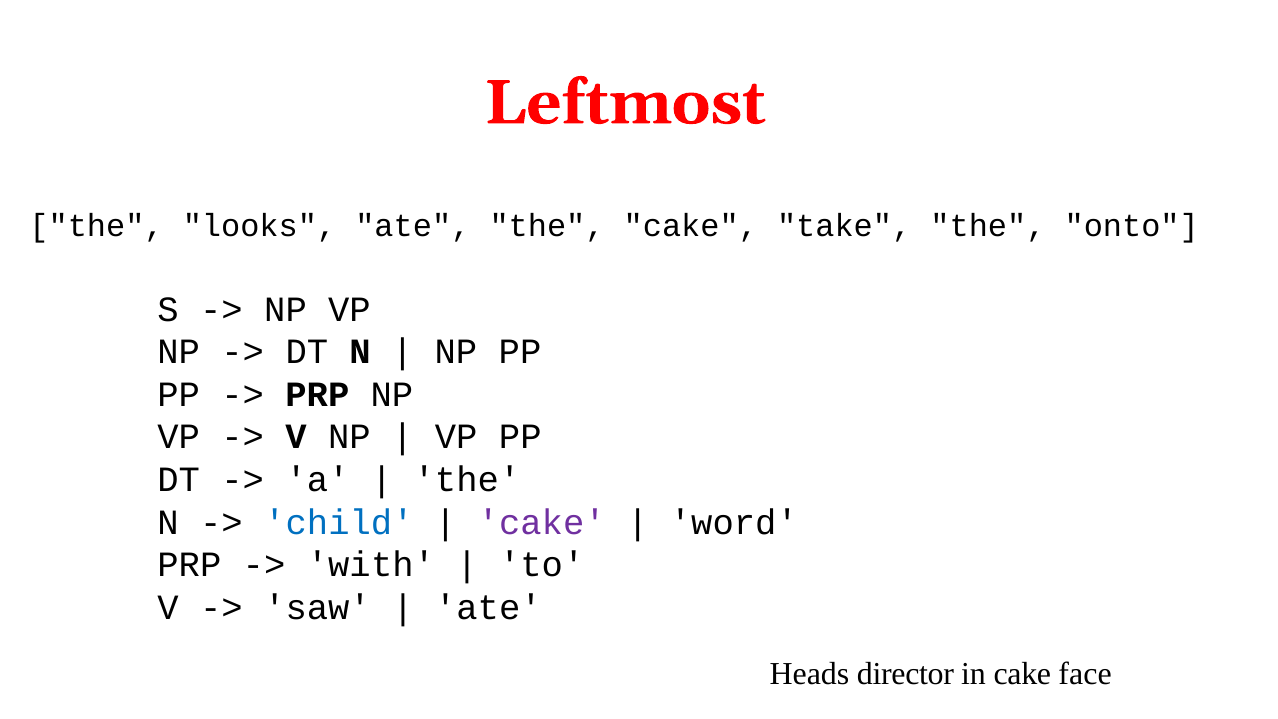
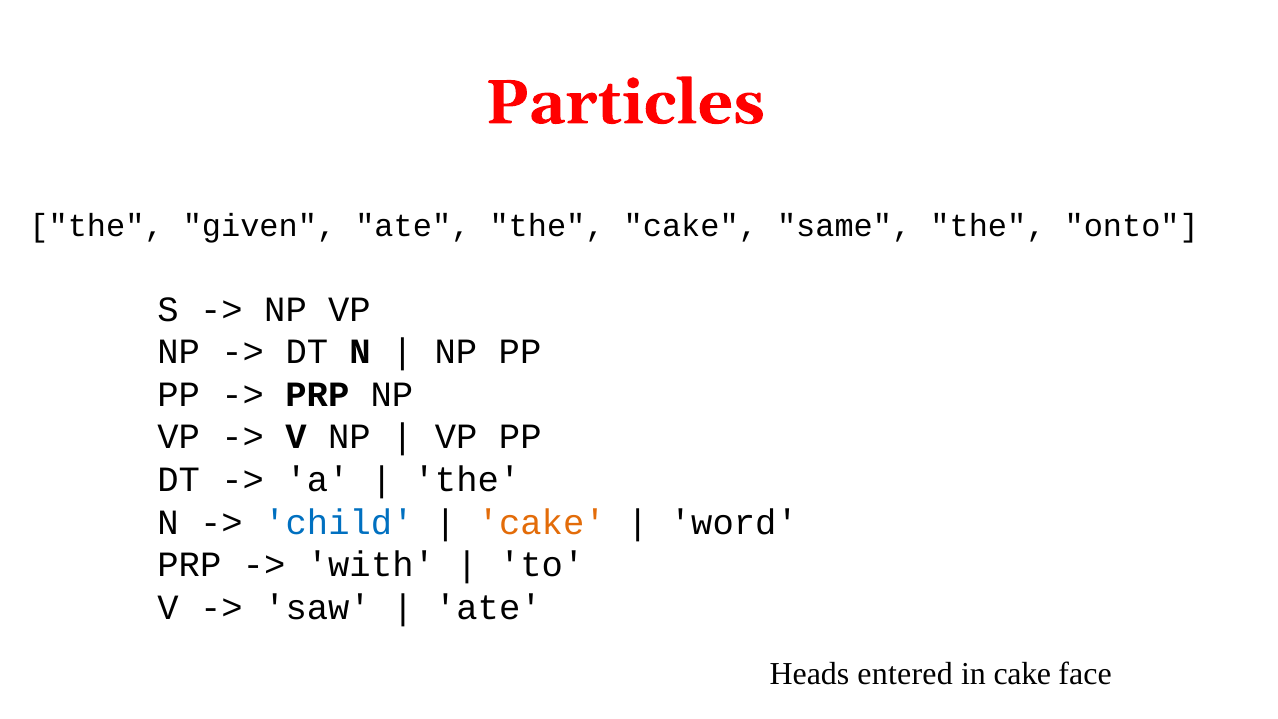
Leftmost: Leftmost -> Particles (625, 103)
looks: looks -> given (259, 226)
take: take -> same (844, 226)
cake colour: purple -> orange (542, 522)
director: director -> entered (905, 673)
